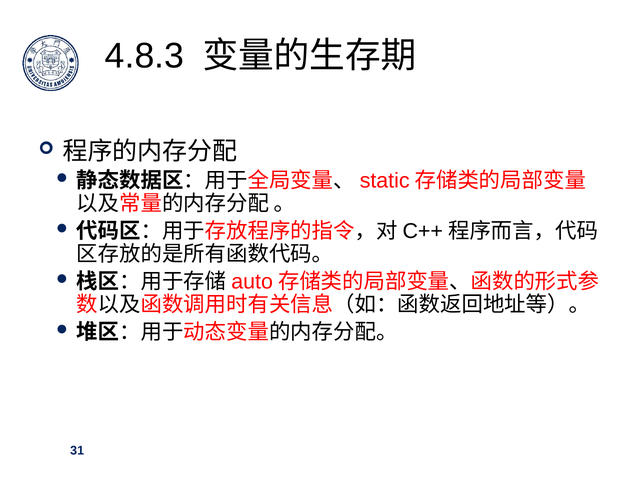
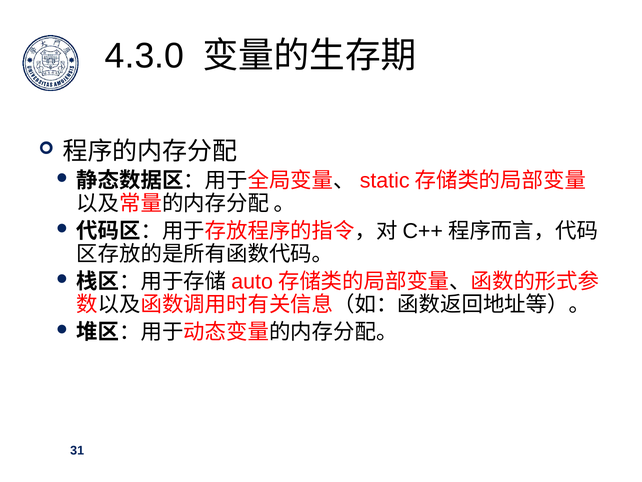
4.8.3: 4.8.3 -> 4.3.0 (144, 56)
